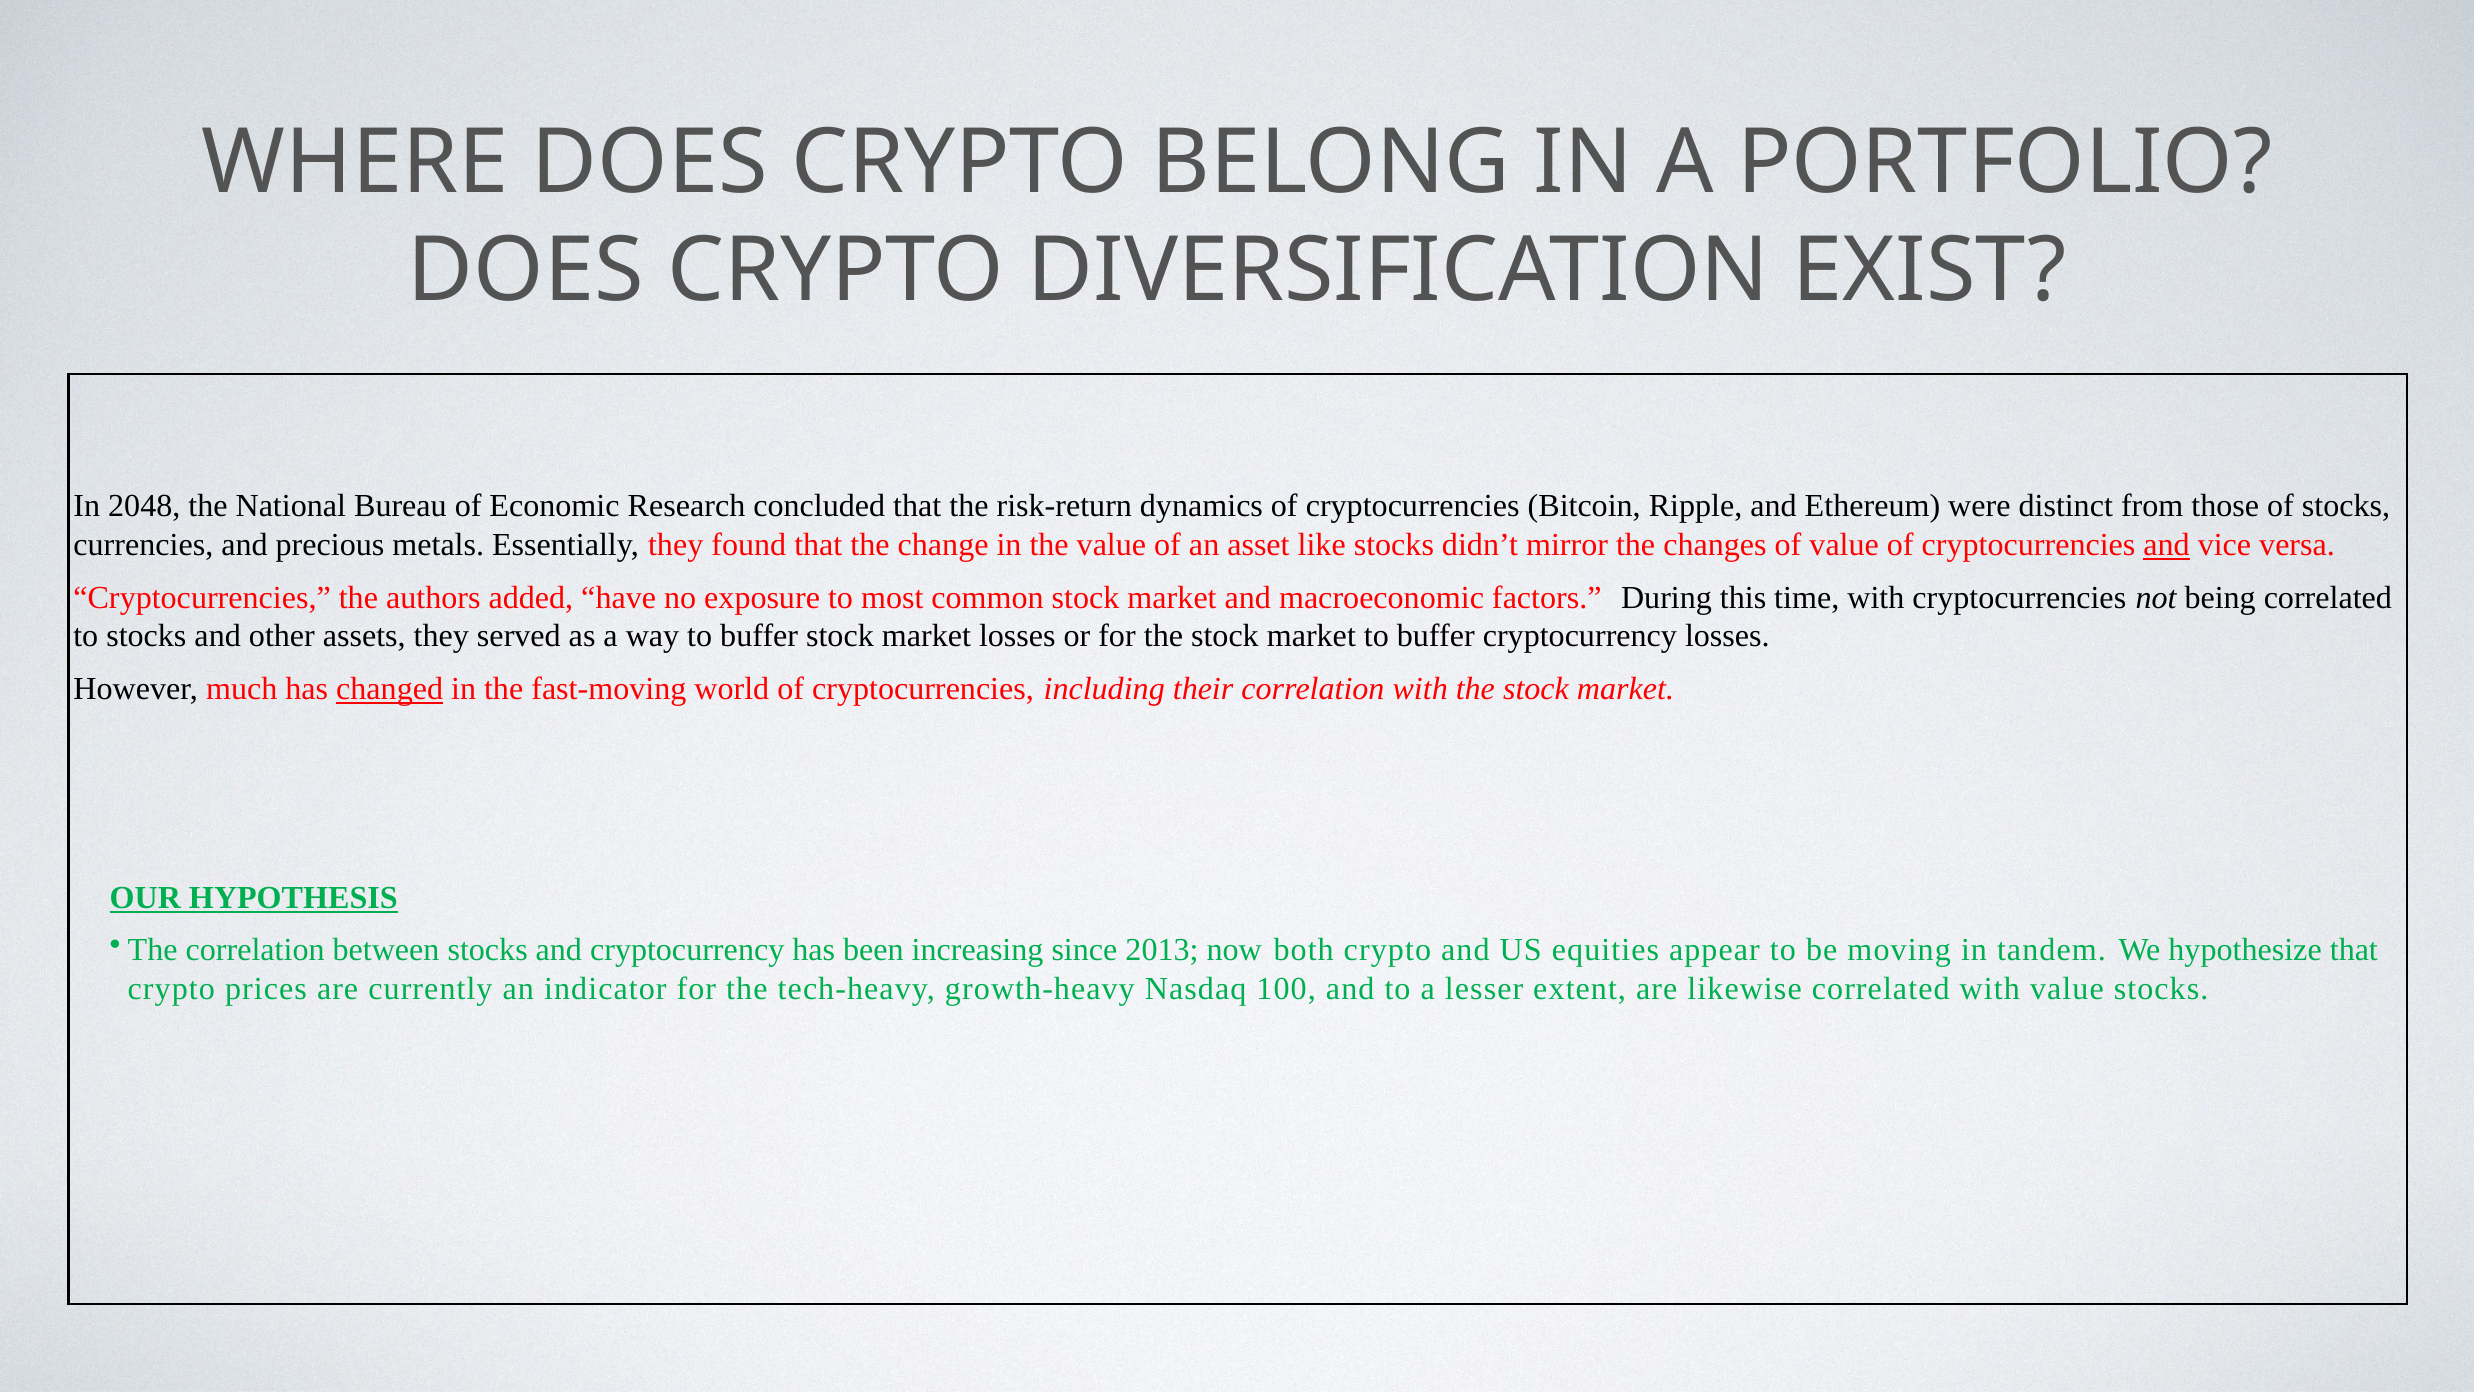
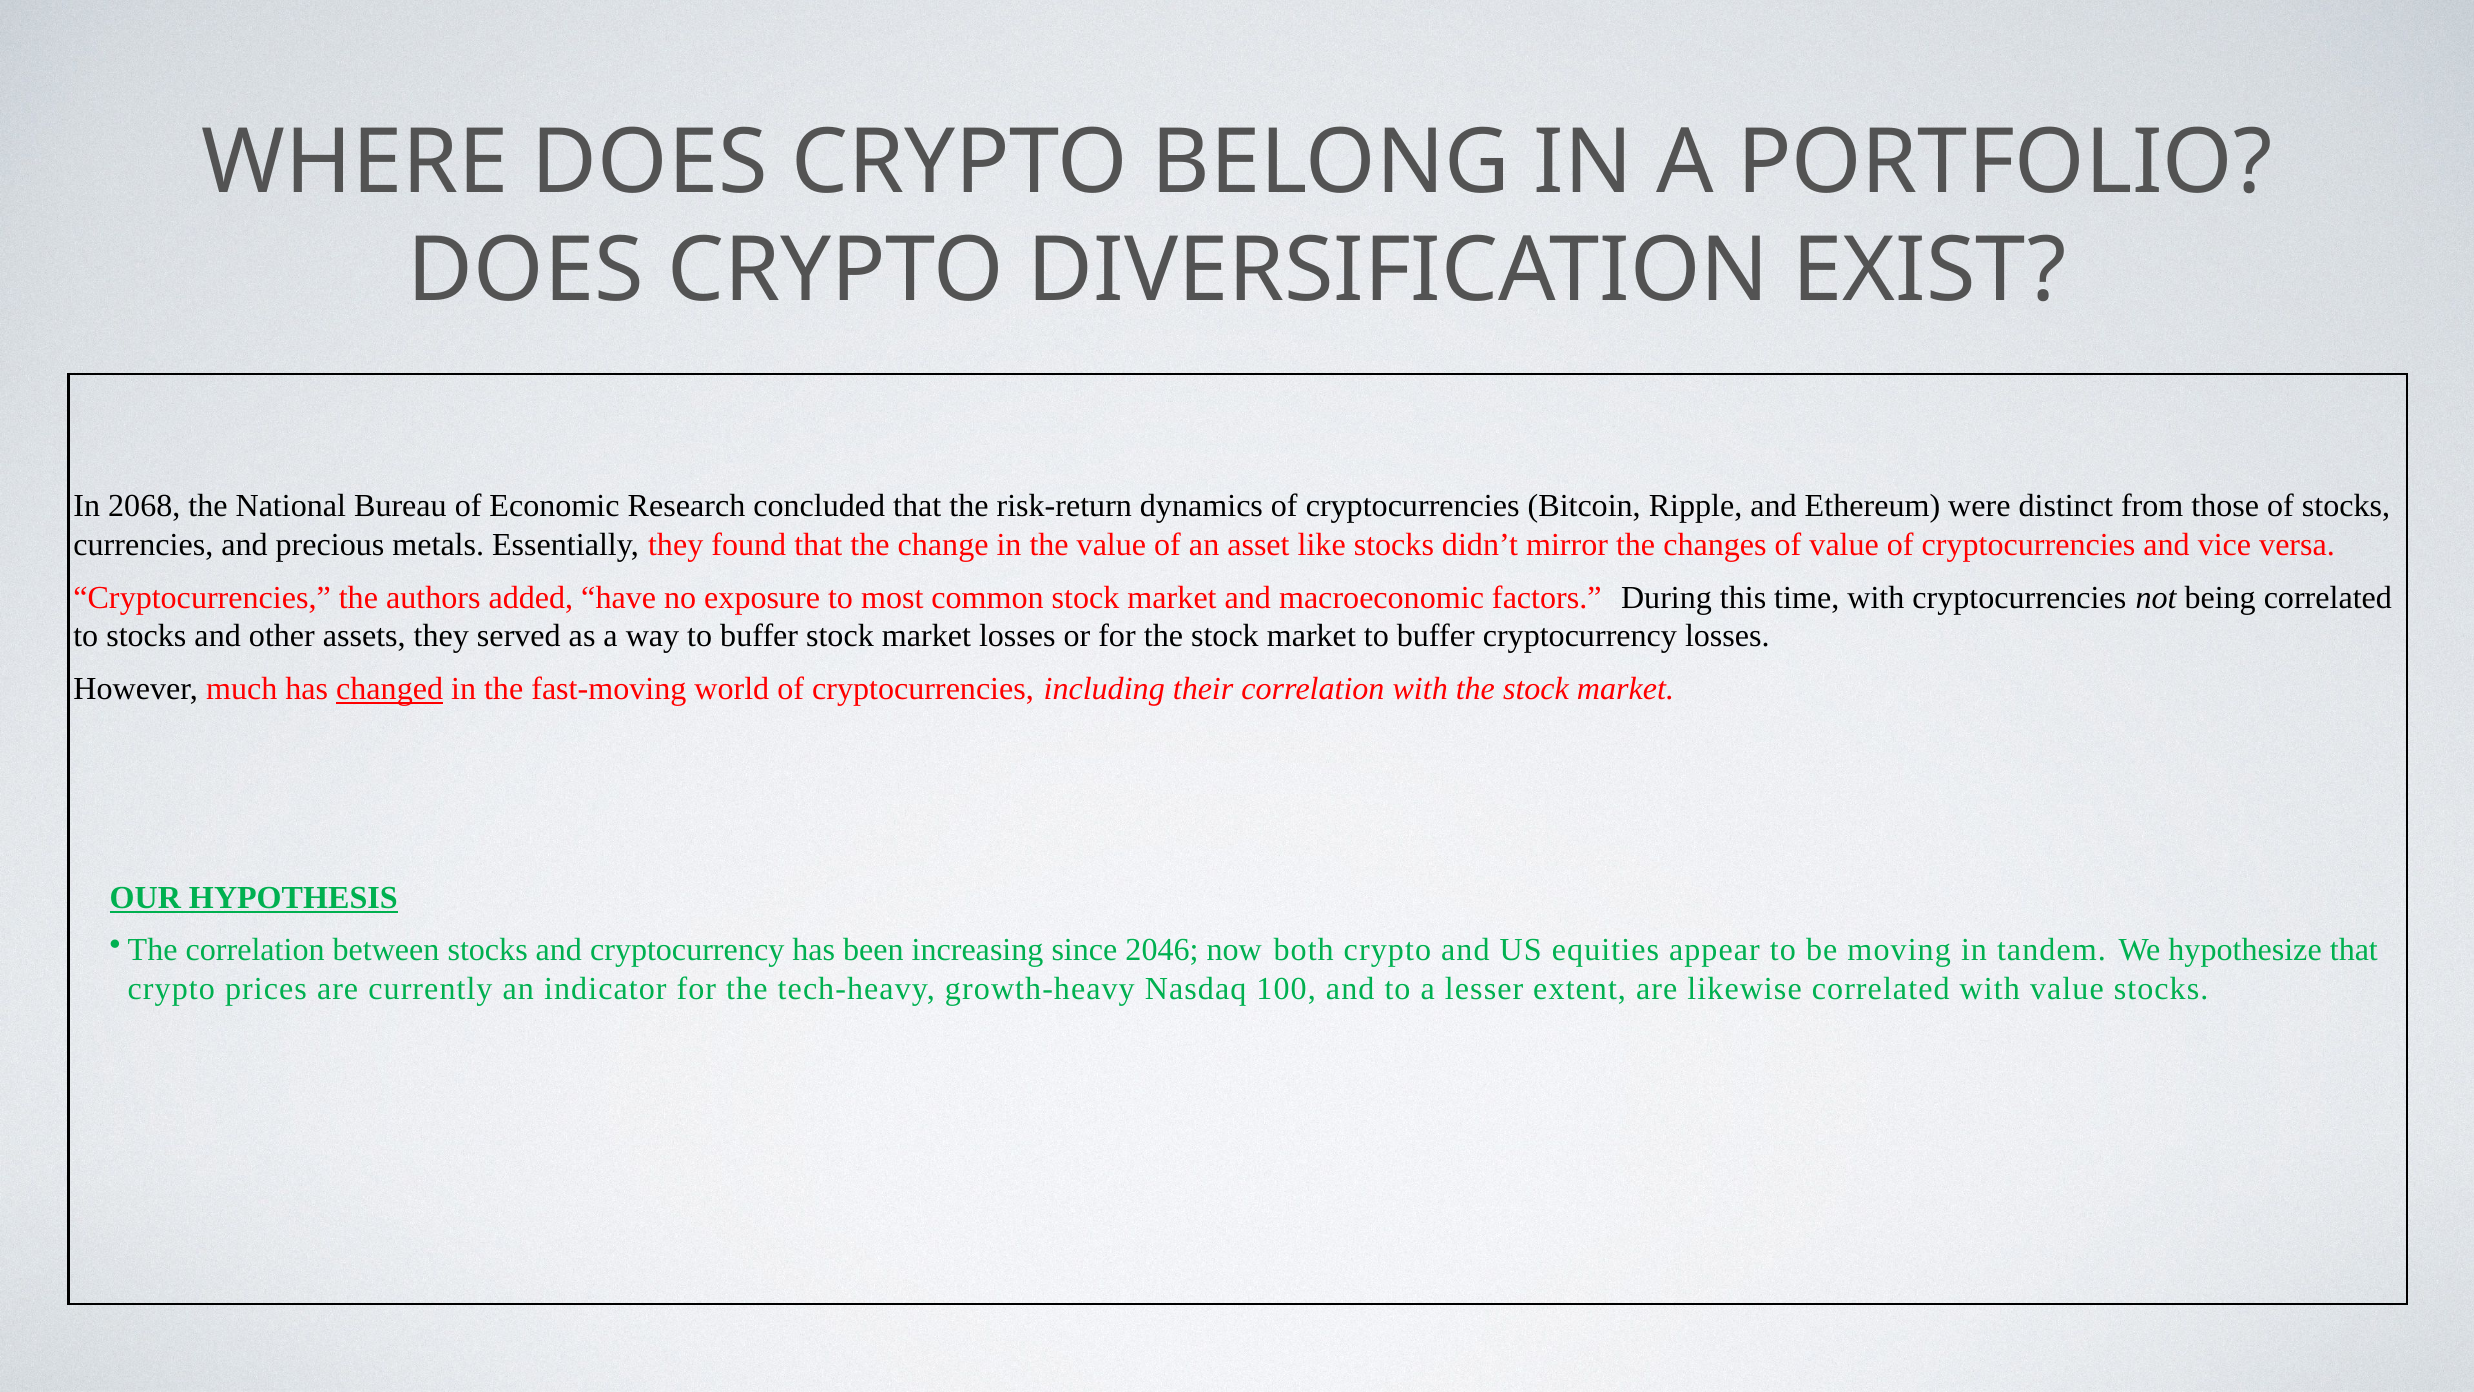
2048: 2048 -> 2068 (144, 506)
and underline: present -> none (2167, 545)
2013: 2013 -> 2046 (1162, 950)
